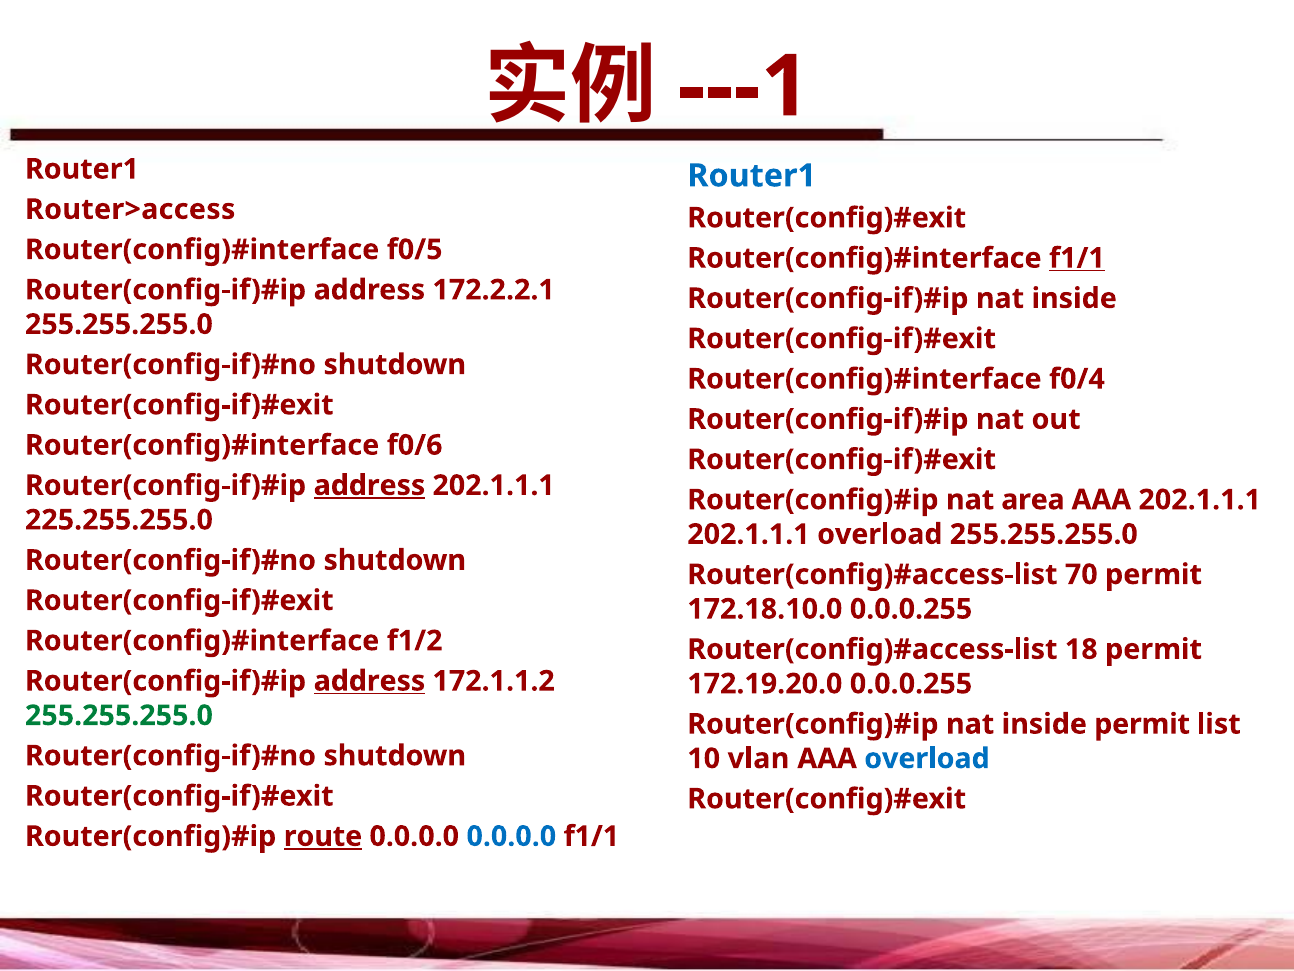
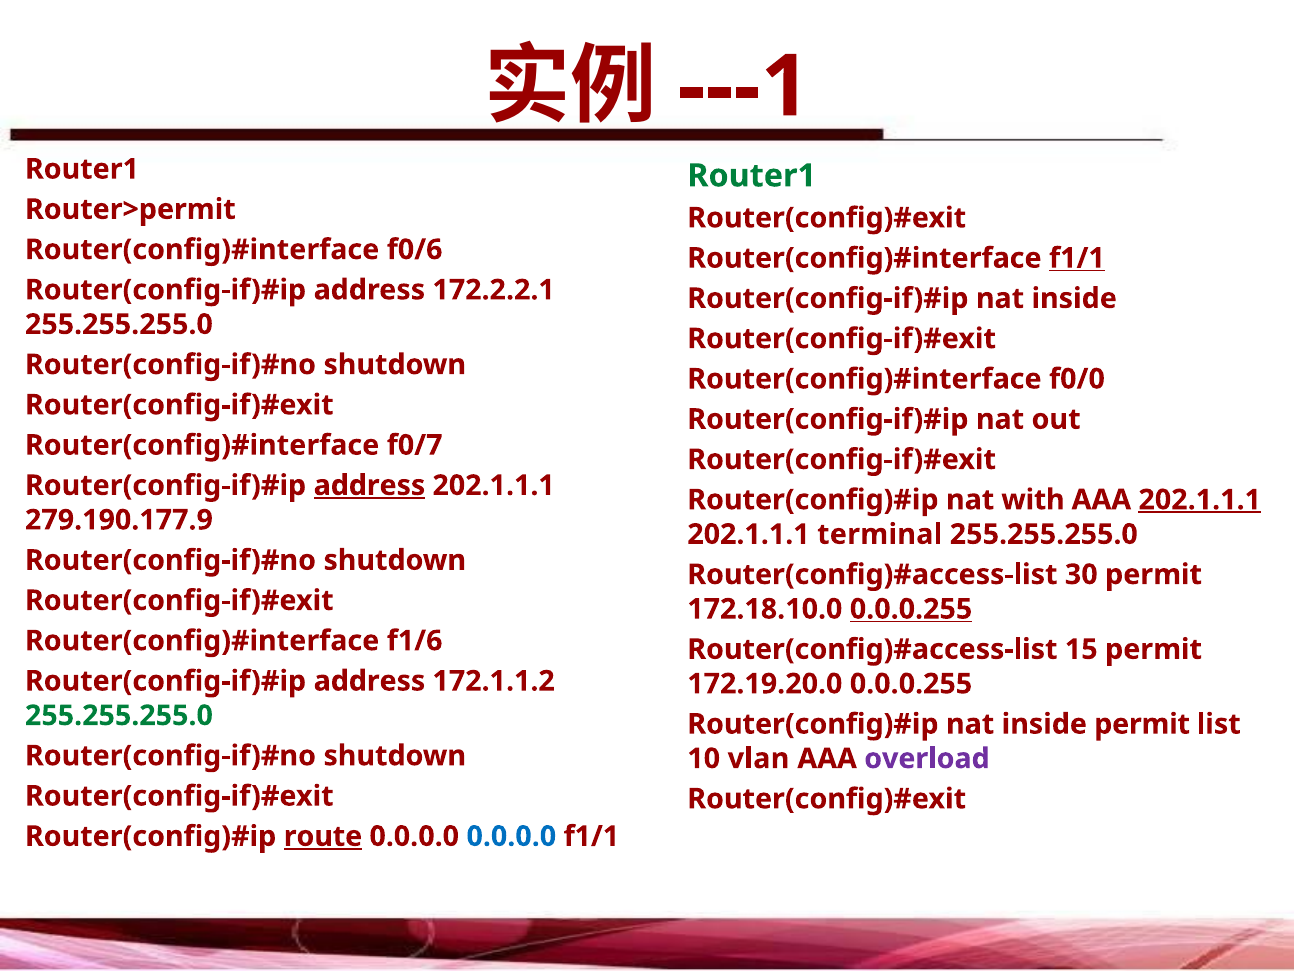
Router1 colour: blue -> green (752, 176)
Router>access: Router>access -> Router>permit (130, 209)
f0/5: f0/5 -> f0/6 (415, 250)
f0/4: f0/4 -> f0/0 (1077, 379)
f0/6: f0/6 -> f0/7 (415, 445)
area: area -> with (1033, 500)
202.1.1.1 underline: none -> present (1200, 500)
225.255.255.0: 225.255.255.0 -> 279.190.177.9 (119, 520)
202.1.1.1 overload: overload -> terminal (880, 534)
70: 70 -> 30 (1081, 574)
0.0.0.255 underline: none -> present (911, 609)
f1/2: f1/2 -> f1/6 (415, 640)
18: 18 -> 15 (1081, 649)
address underline: present -> none (369, 681)
overload colour: blue -> purple (927, 758)
